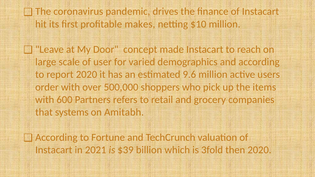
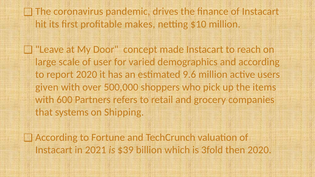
order: order -> given (47, 87)
Amitabh: Amitabh -> Shipping (124, 112)
